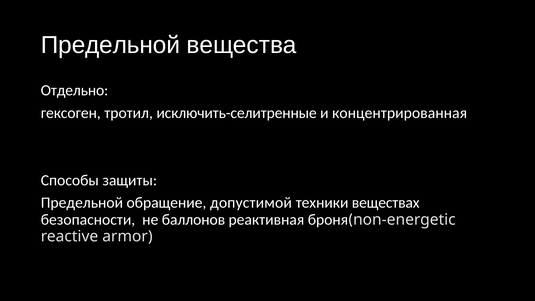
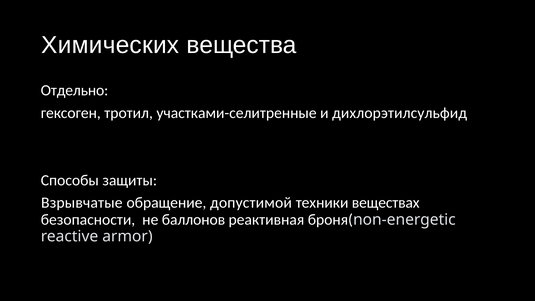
Предельной: Предельной -> Химических (110, 45)
исключить-селитренные: исключить-селитренные -> участками-селитренные (237, 113)
концентрированная: концентрированная -> дихлорэтилсульфид (400, 113)
Предельной: Предельной -> Взрывчатые (82, 203)
